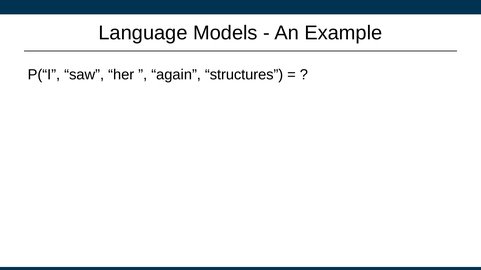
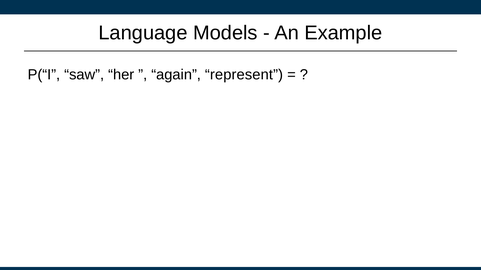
structures: structures -> represent (244, 75)
